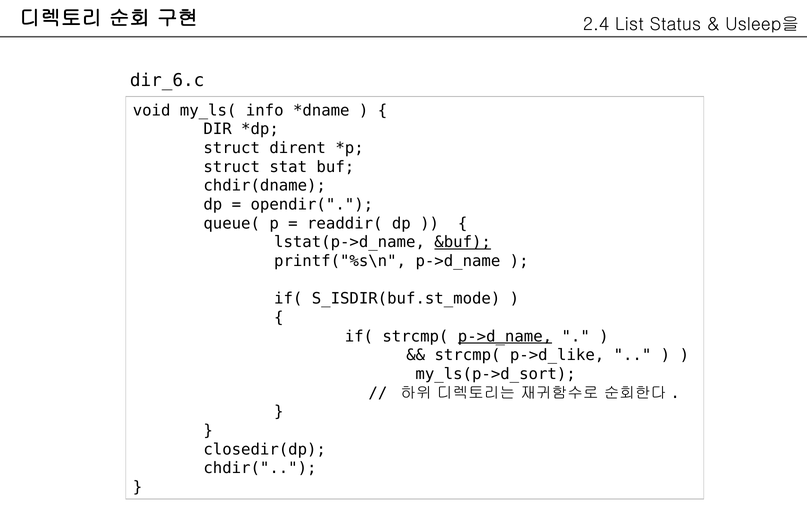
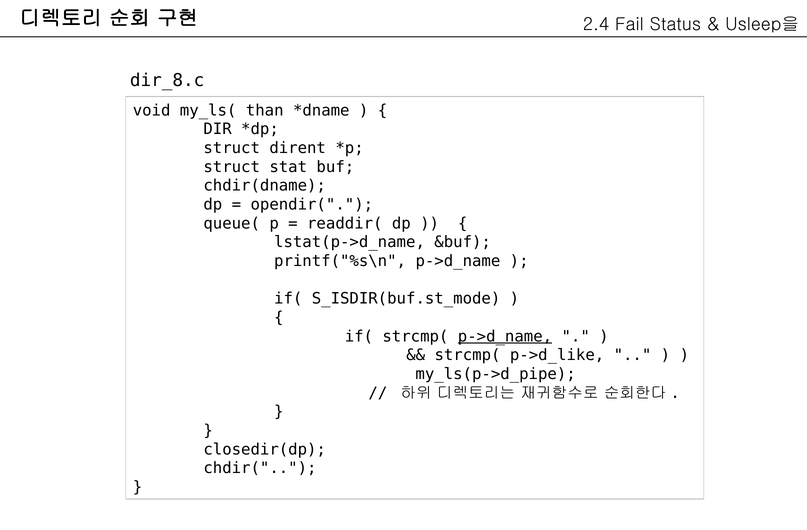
List: List -> Fail (629, 24)
dir_6.c: dir_6.c -> dir_8.c (167, 80)
info: info -> than (265, 110)
&buf underline: present -> none (463, 242)
my_ls(p->d_sort: my_ls(p->d_sort -> my_ls(p->d_pipe (496, 374)
